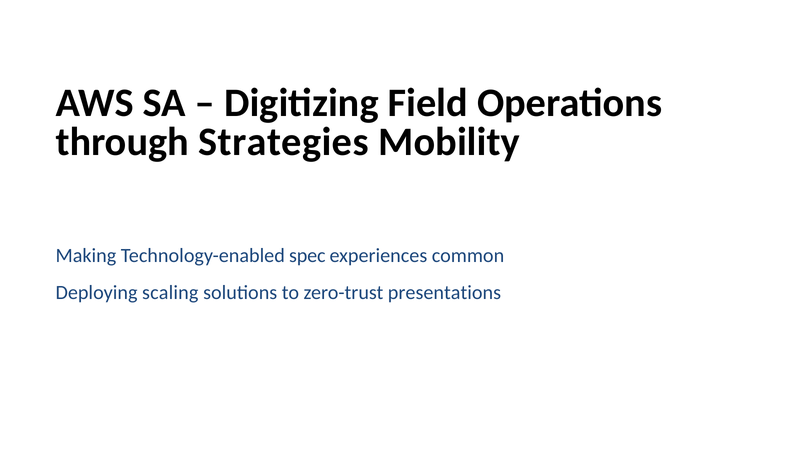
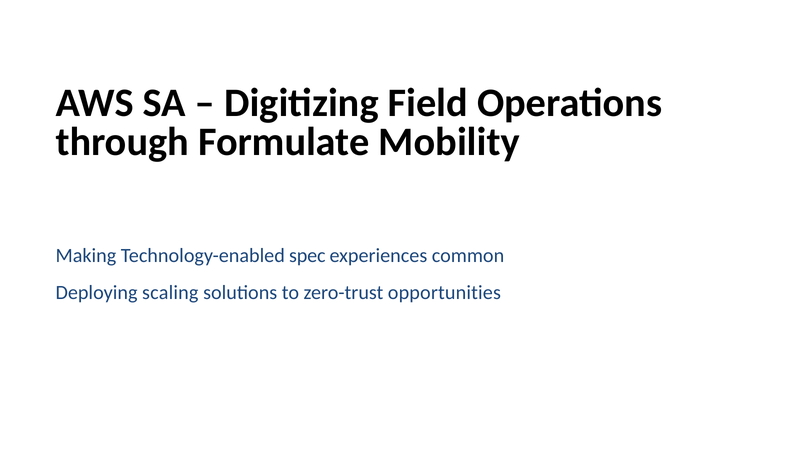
Strategies: Strategies -> Formulate (284, 142)
presentations: presentations -> opportunities (444, 292)
